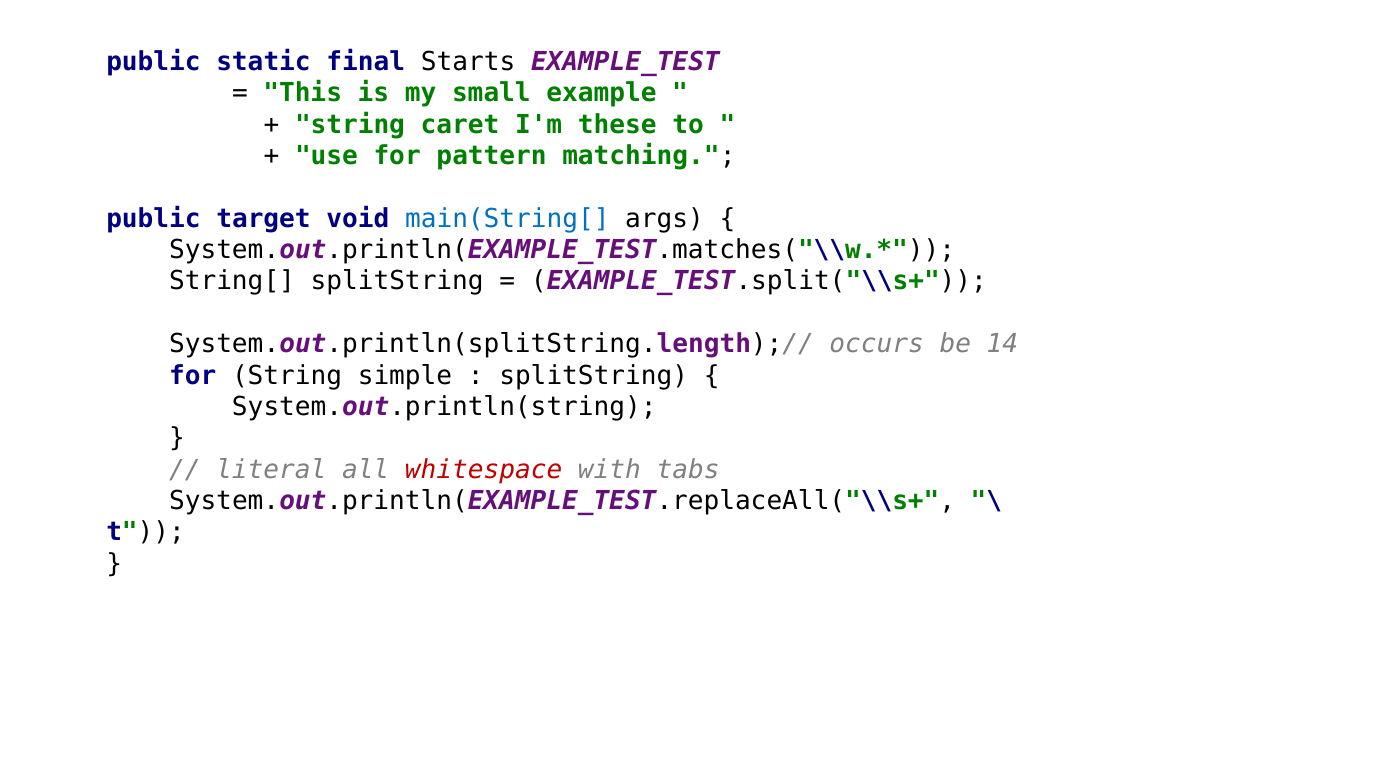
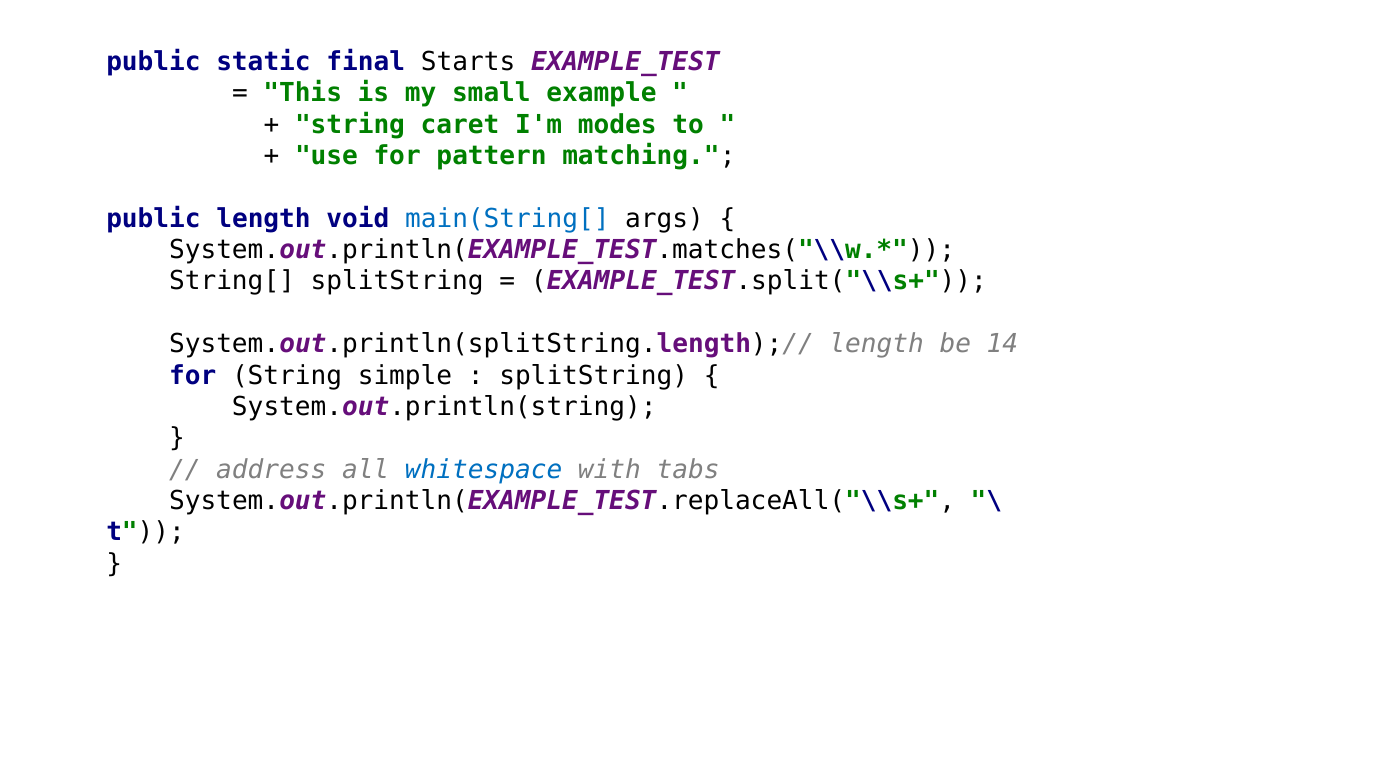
these: these -> modes (617, 125)
public target: target -> length (263, 219)
System.out.println(splitString.length);// occurs: occurs -> length (877, 344)
literal: literal -> address (271, 470)
whitespace colour: red -> blue (484, 470)
